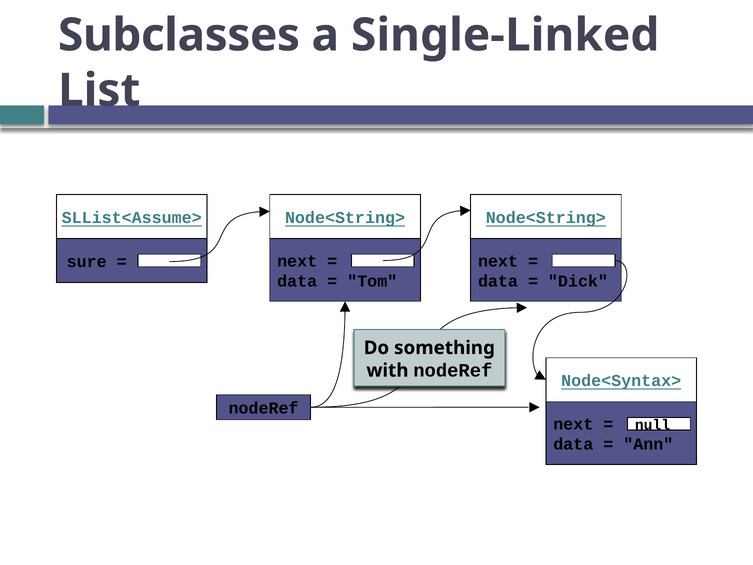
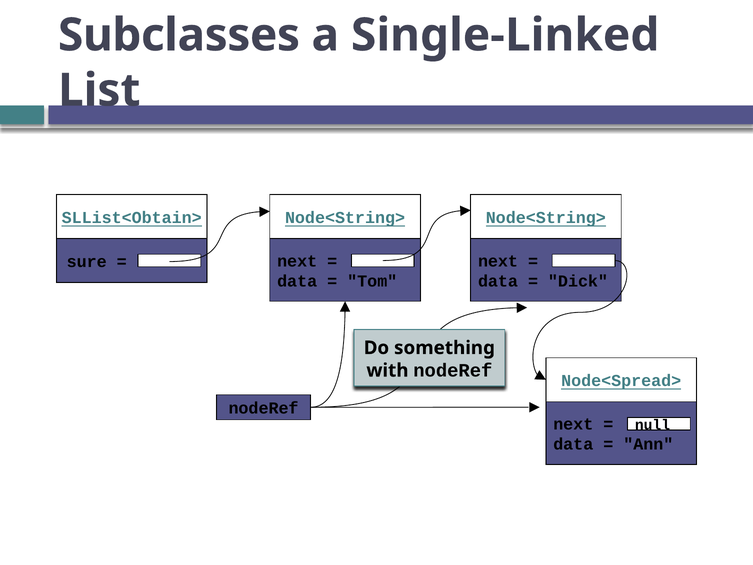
SLList<Assume>: SLList<Assume> -> SLList<Obtain> (132, 218)
Node<Syntax>: Node<Syntax> -> Node<Spread> (621, 381)
